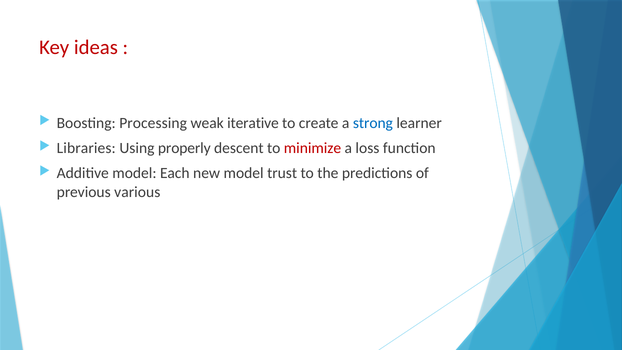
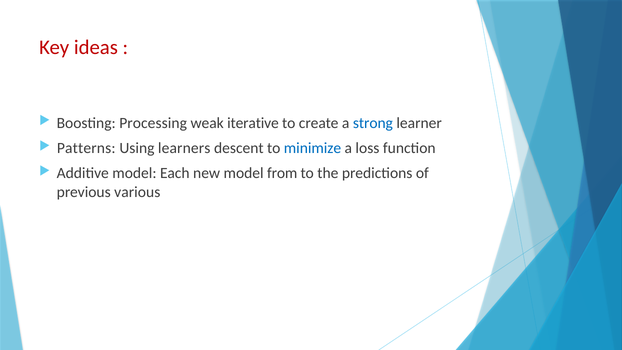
Libraries: Libraries -> Patterns (86, 148)
properly: properly -> learners (184, 148)
minimize colour: red -> blue (312, 148)
trust: trust -> from (282, 173)
